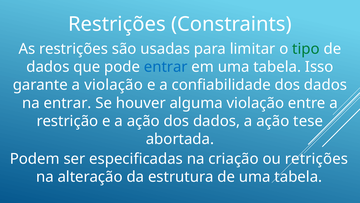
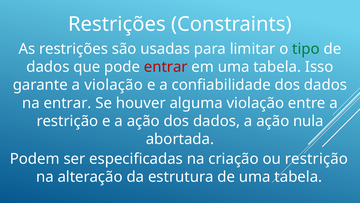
entrar colour: blue -> red (166, 67)
tese: tese -> nula (308, 121)
ou retrições: retrições -> restrição (316, 158)
